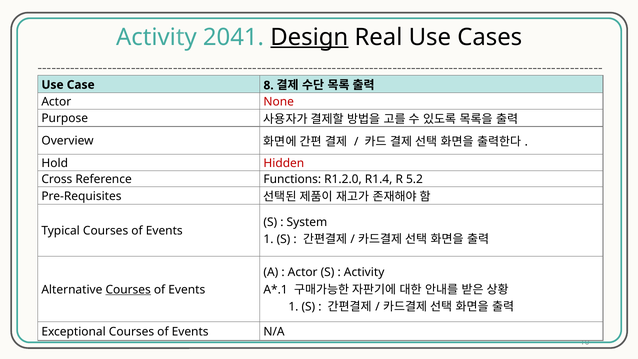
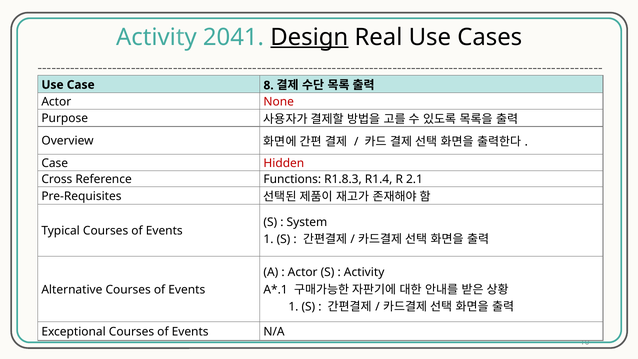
Hold: Hold -> Case (55, 163)
R1.2.0: R1.2.0 -> R1.8.3 (343, 179)
5.2: 5.2 -> 2.1 (414, 179)
Courses underline: present -> none (128, 289)
